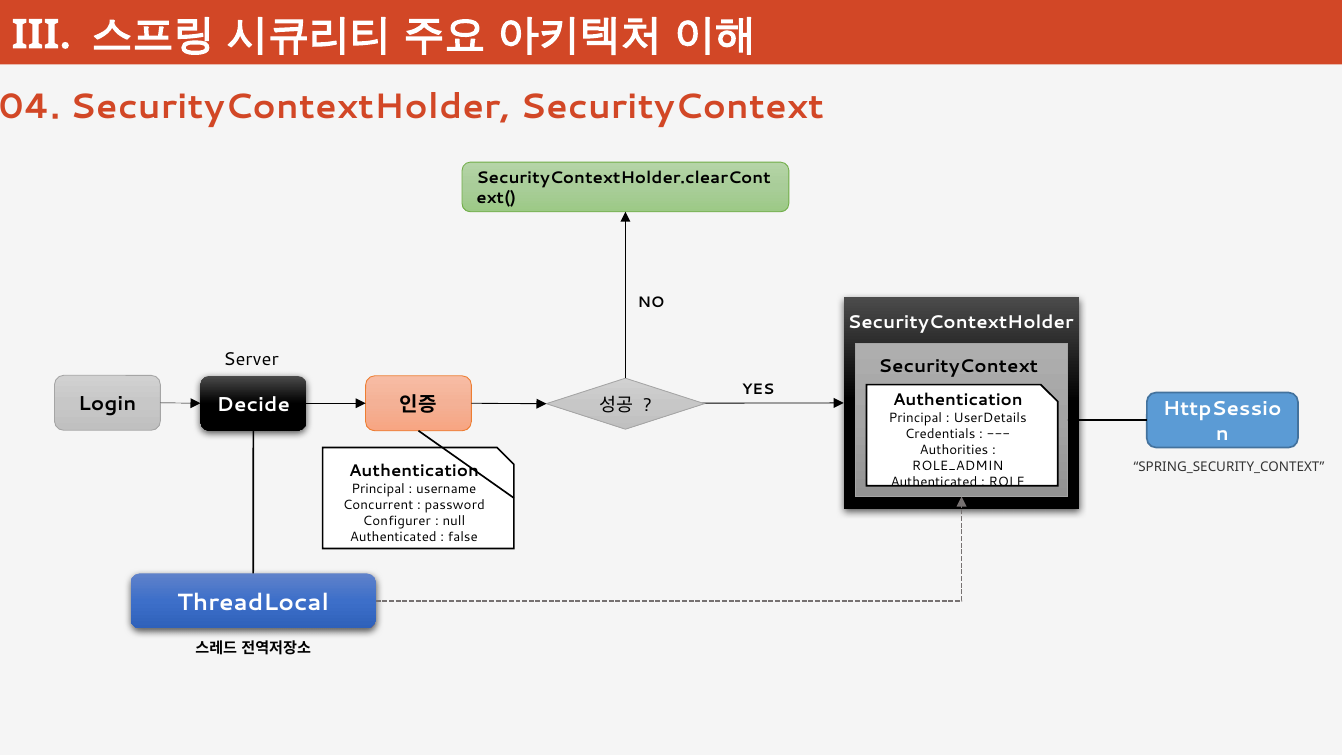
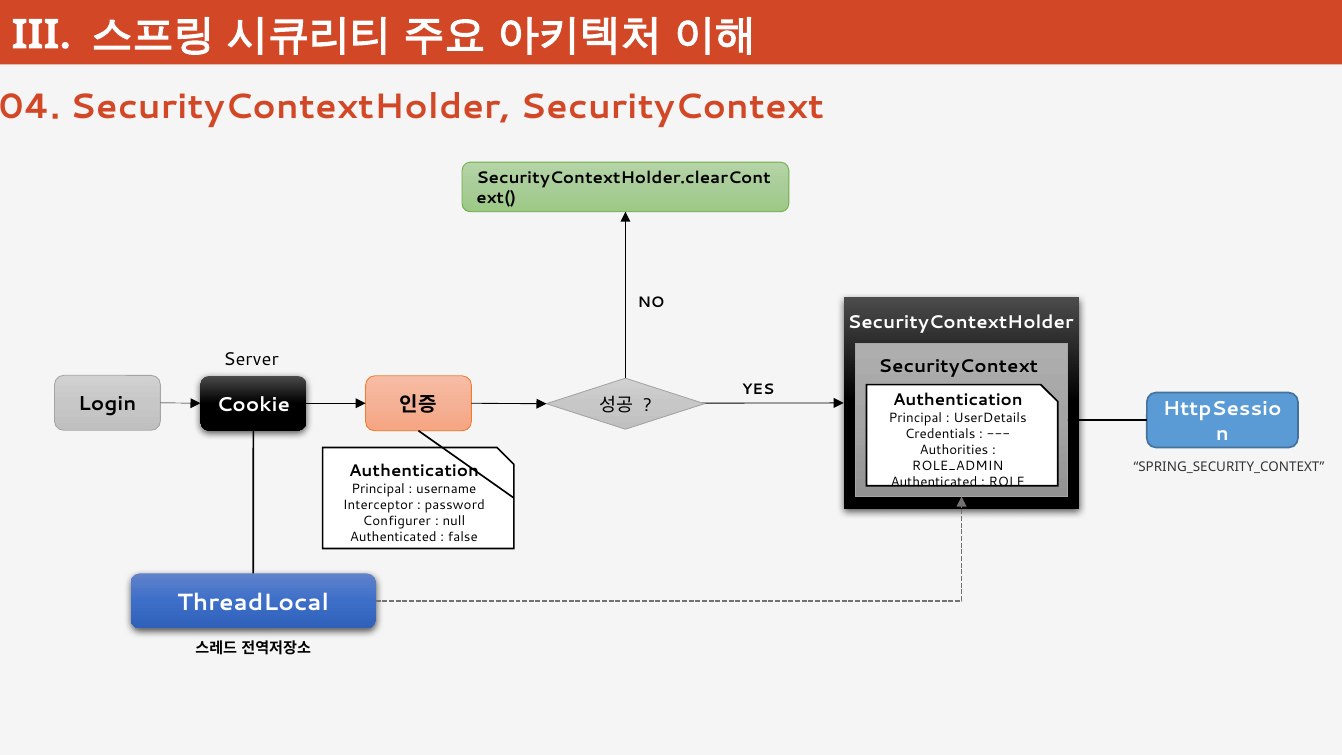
Decide: Decide -> Cookie (253, 405)
Concurrent: Concurrent -> Interceptor (378, 505)
